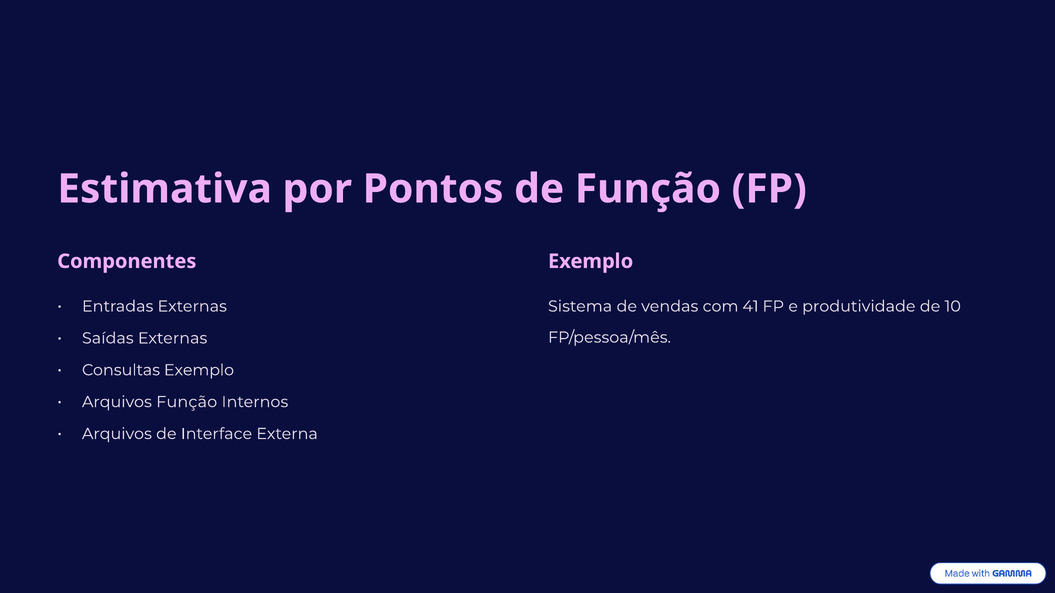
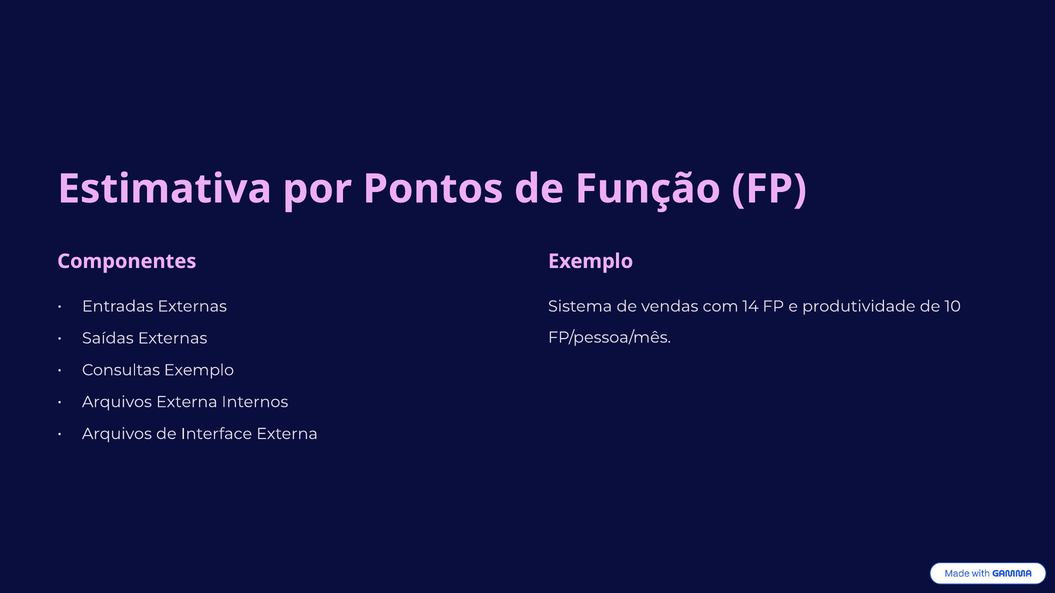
41: 41 -> 14 (751, 307)
Arquivos Função: Função -> Externa (187, 402)
